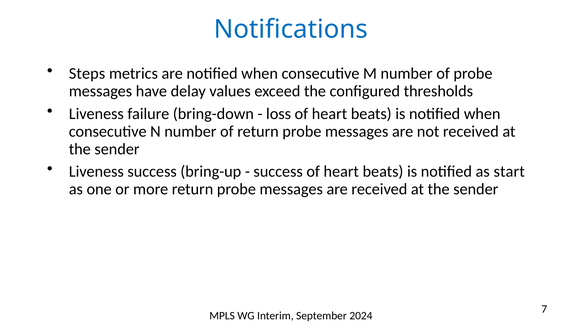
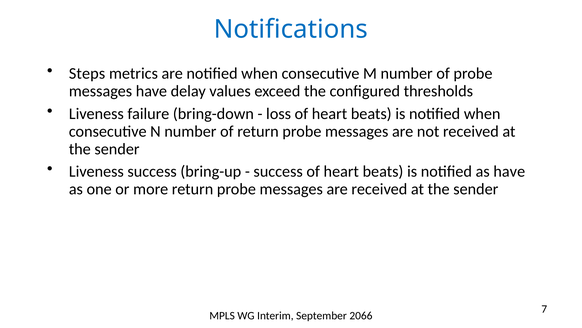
as start: start -> have (509, 171)
2024: 2024 -> 2066 (361, 315)
